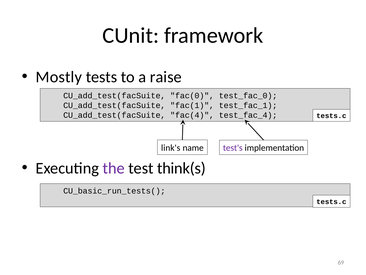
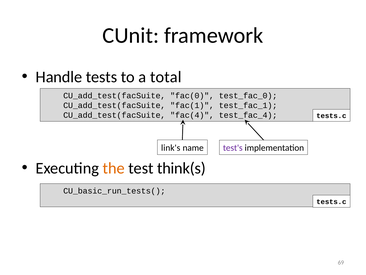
Mostly: Mostly -> Handle (59, 77)
raise: raise -> total (166, 77)
the colour: purple -> orange (114, 168)
